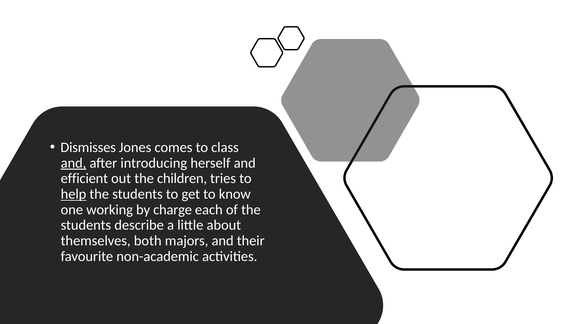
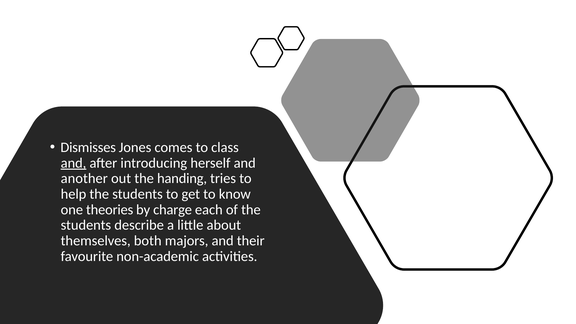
efficient: efficient -> another (84, 179)
children: children -> handing (182, 179)
help underline: present -> none (73, 194)
working: working -> theories (110, 210)
